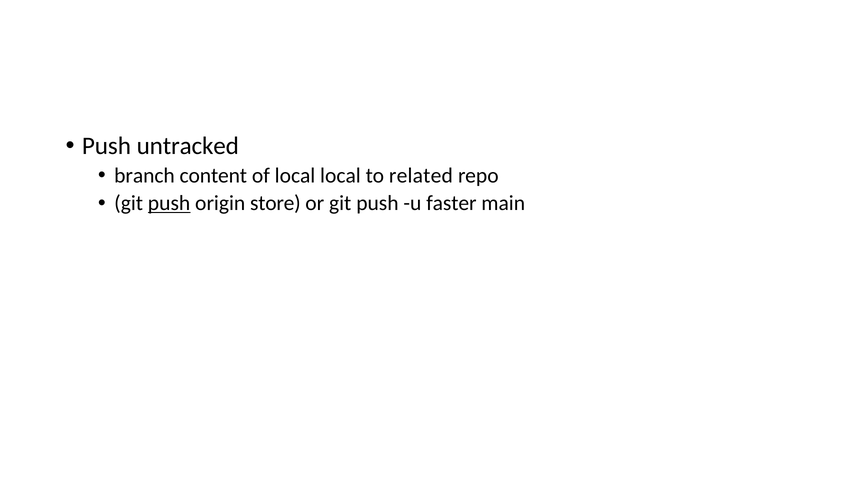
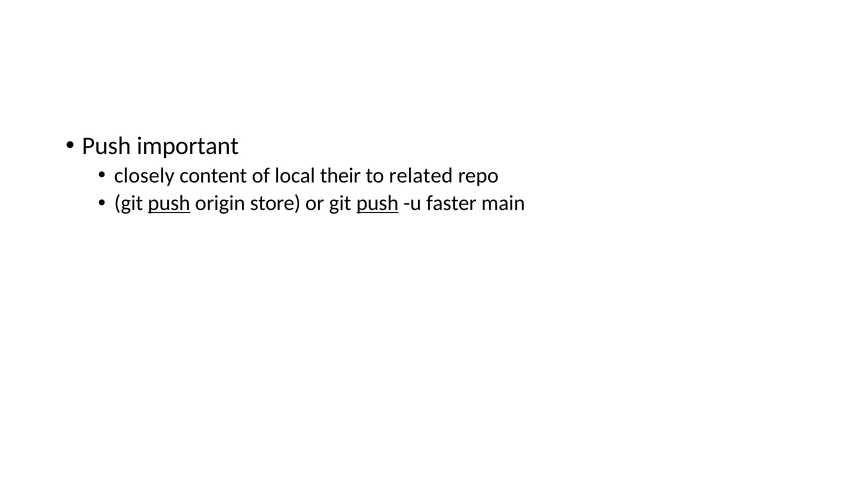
untracked: untracked -> important (188, 146)
branch: branch -> closely (144, 175)
local local: local -> their (341, 175)
push underline: none -> present (377, 203)
